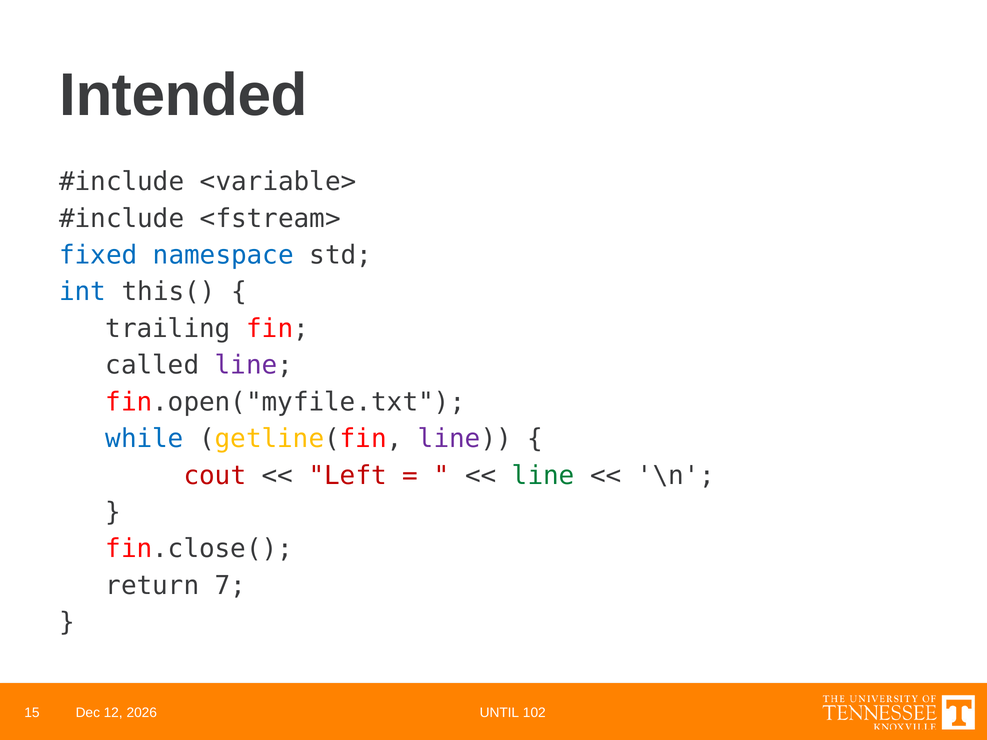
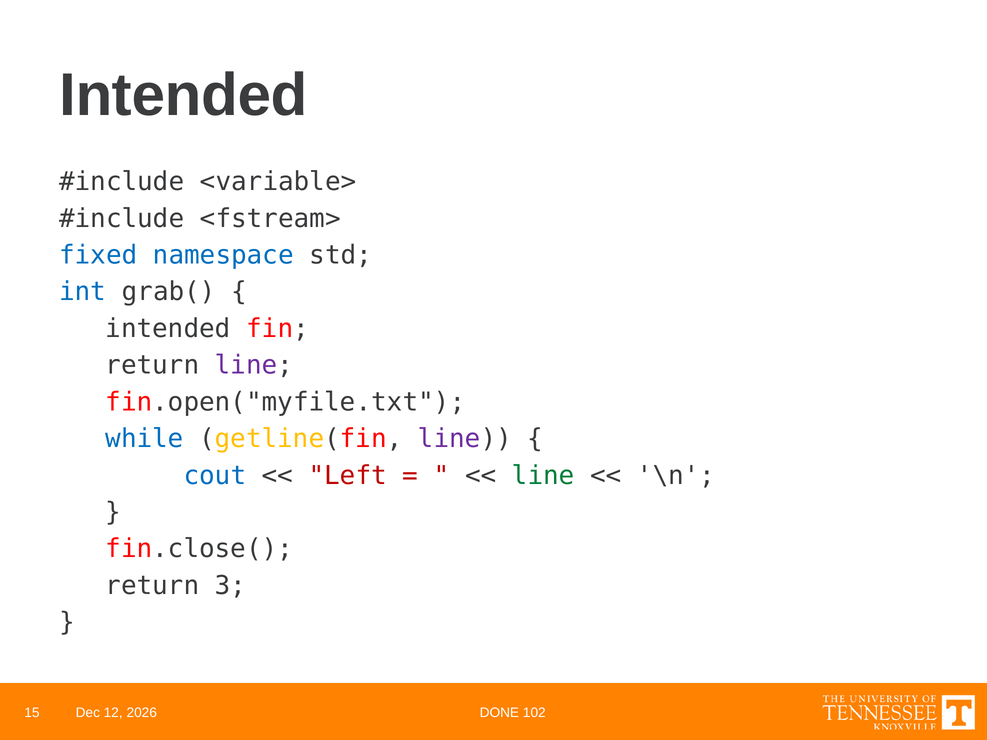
this(: this( -> grab( (169, 292)
trailing: trailing -> intended (168, 329)
called: called -> return (152, 365)
cout colour: red -> blue (215, 476)
7: 7 -> 3 (230, 586)
UNTIL: UNTIL -> DONE (499, 713)
